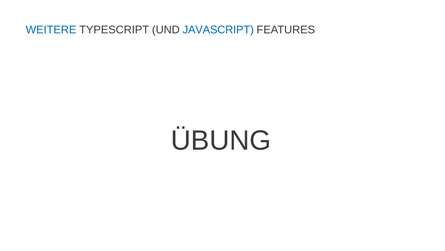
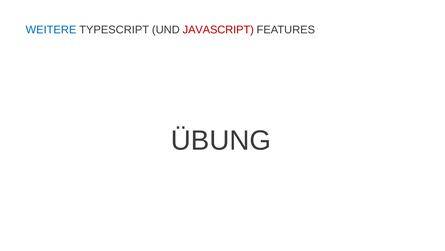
JAVASCRIPT colour: blue -> red (218, 30)
